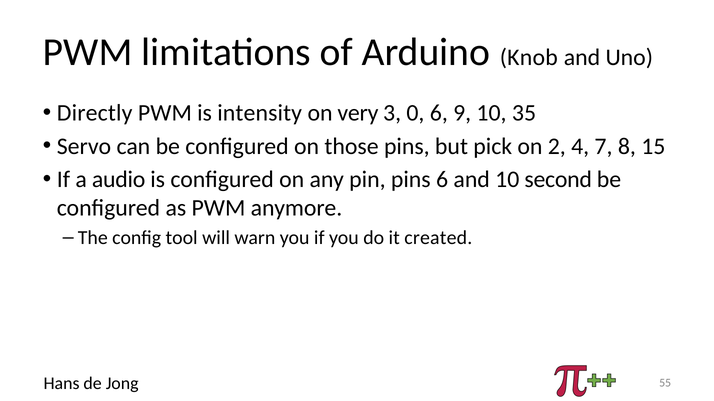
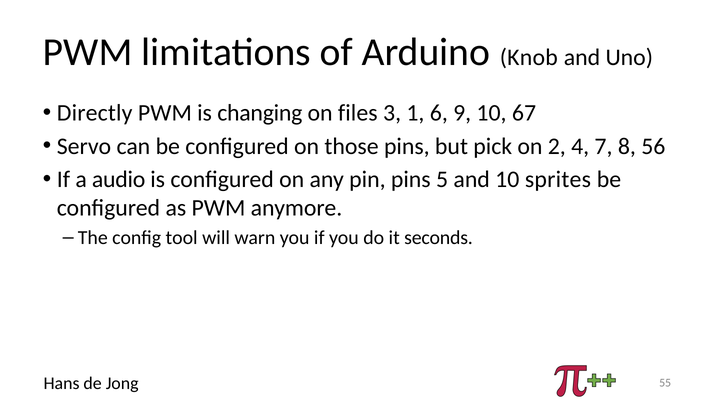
intensity: intensity -> changing (260, 113)
very: very -> files (358, 113)
0: 0 -> 1 (415, 113)
35: 35 -> 67 (524, 113)
15: 15 -> 56 (653, 147)
pins 6: 6 -> 5 (442, 180)
second: second -> sprites (558, 180)
created: created -> seconds (439, 238)
